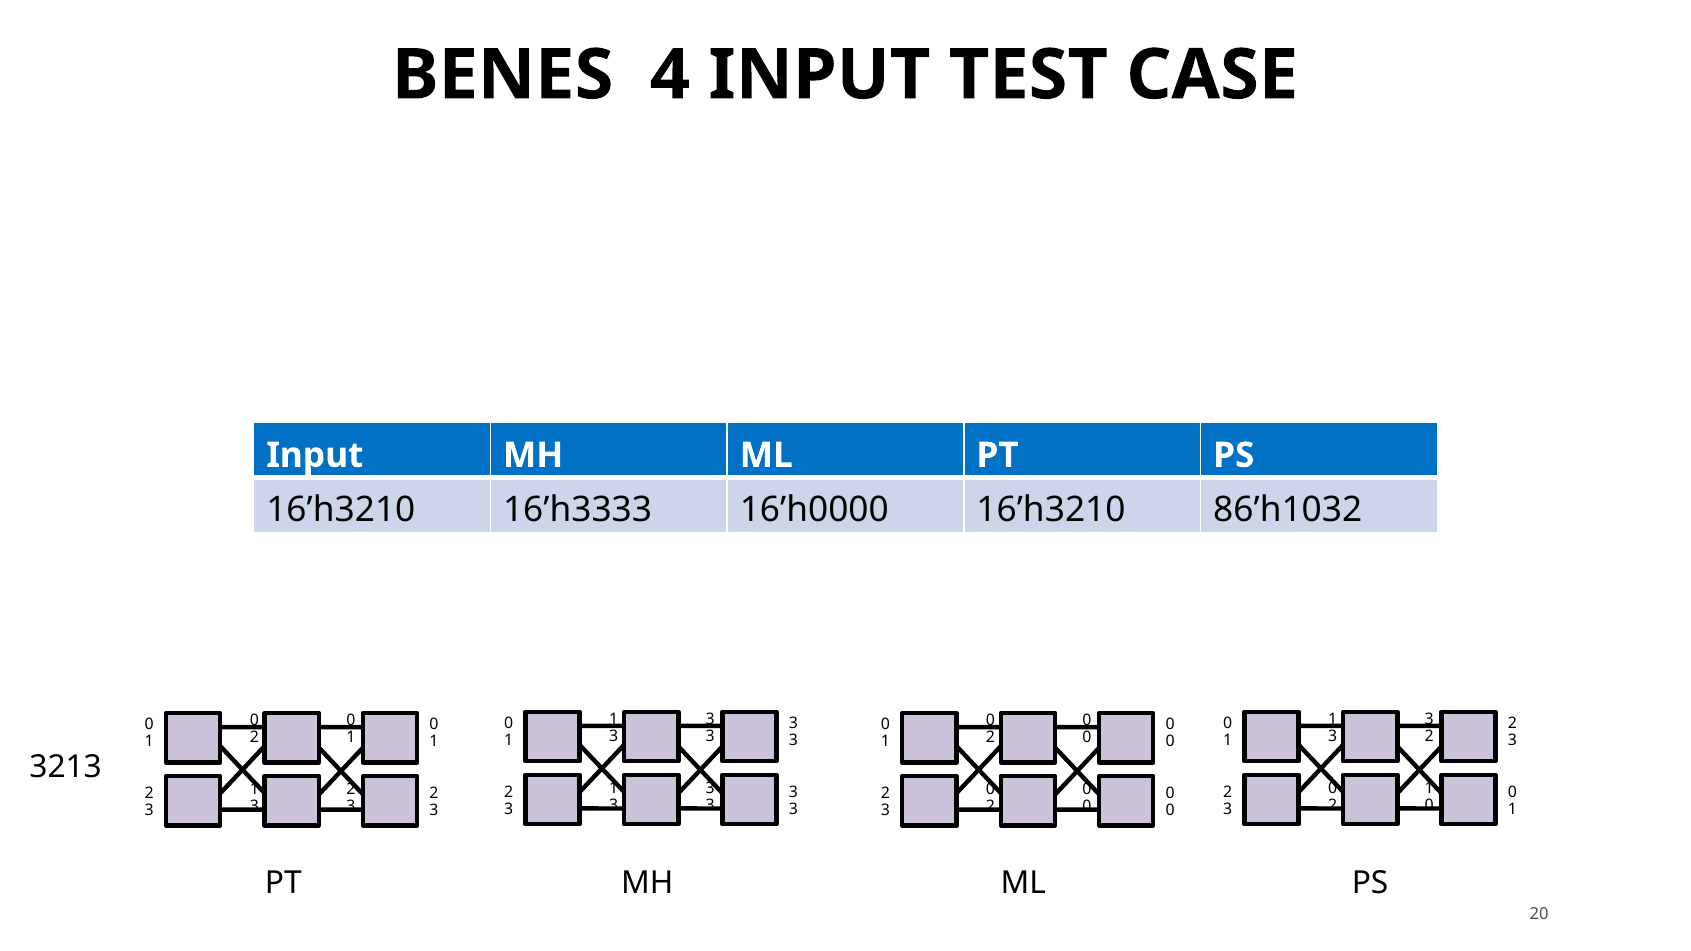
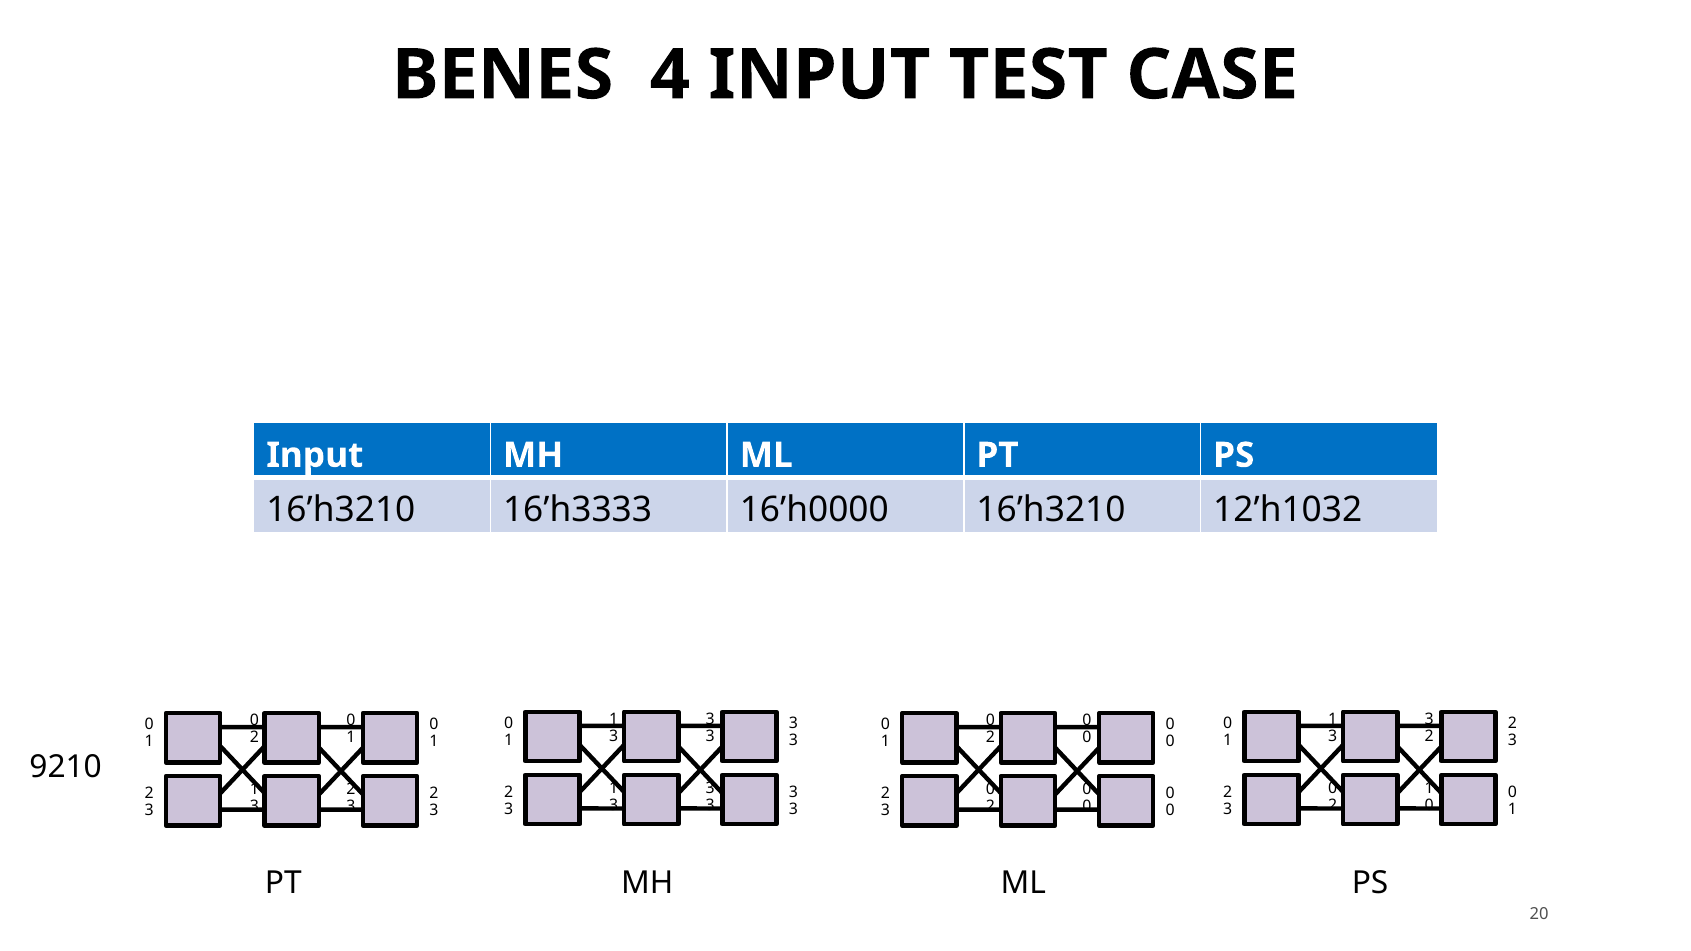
86’h1032: 86’h1032 -> 12’h1032 (1288, 510)
3213: 3213 -> 9210 (66, 767)
